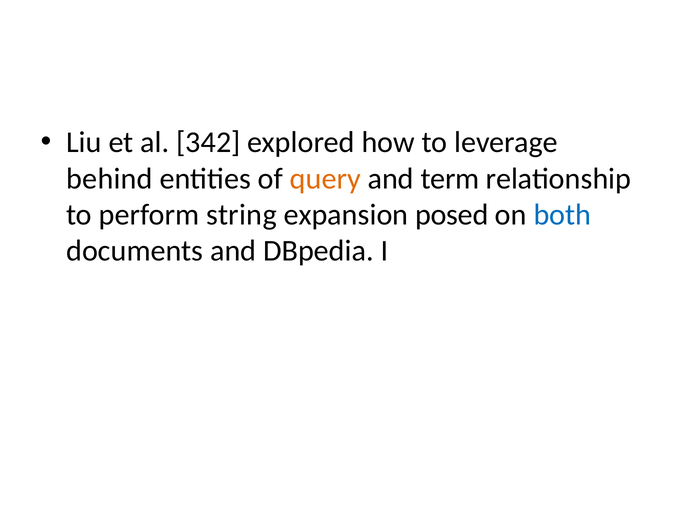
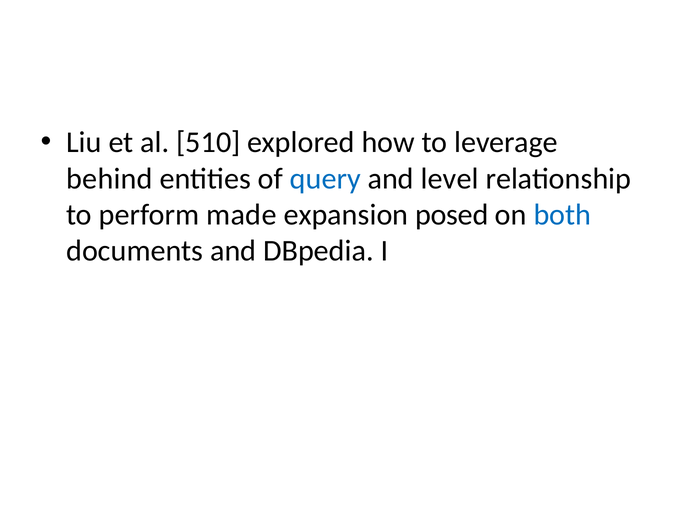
342: 342 -> 510 (208, 142)
query colour: orange -> blue (325, 179)
term: term -> level (450, 179)
string: string -> made (241, 215)
